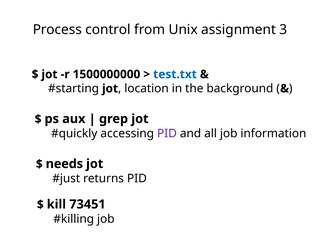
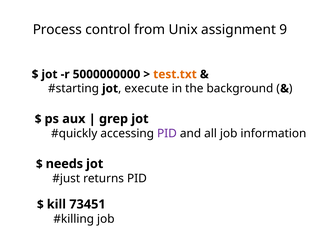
3: 3 -> 9 (283, 29)
1500000000: 1500000000 -> 5000000000 (107, 74)
test.txt colour: blue -> orange (175, 74)
location: location -> execute (146, 88)
